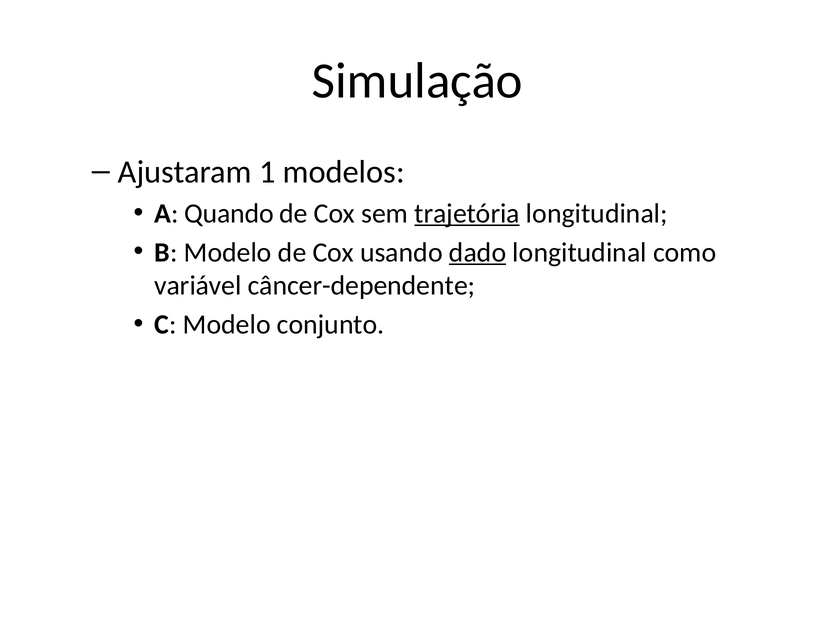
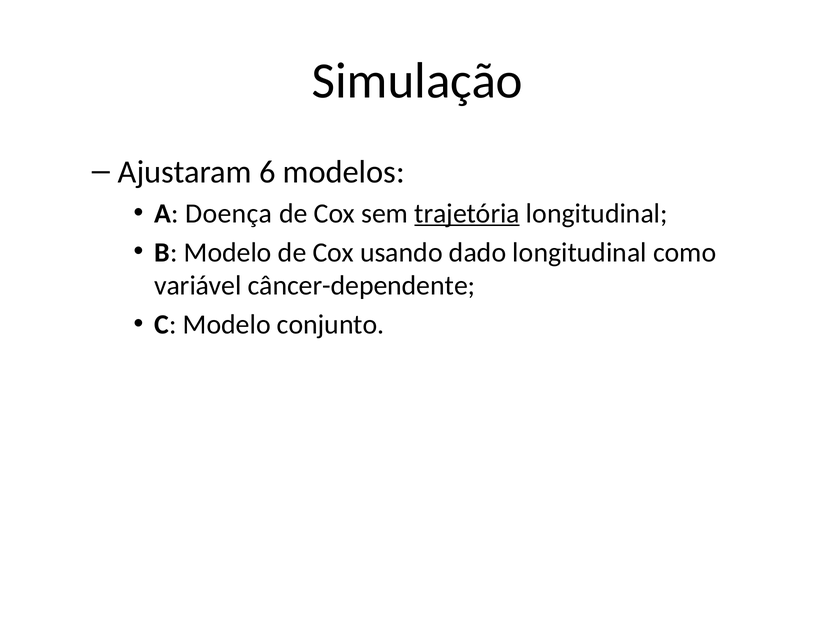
1: 1 -> 6 (267, 172)
Quando: Quando -> Doença (229, 214)
dado underline: present -> none (478, 252)
